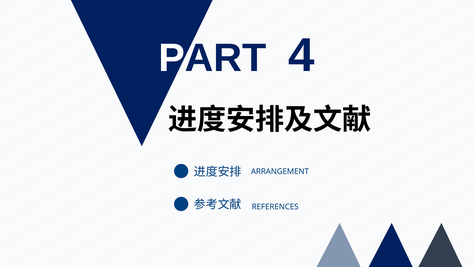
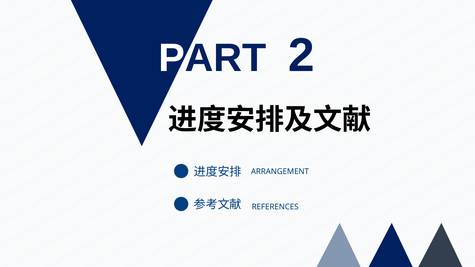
4: 4 -> 2 (301, 56)
